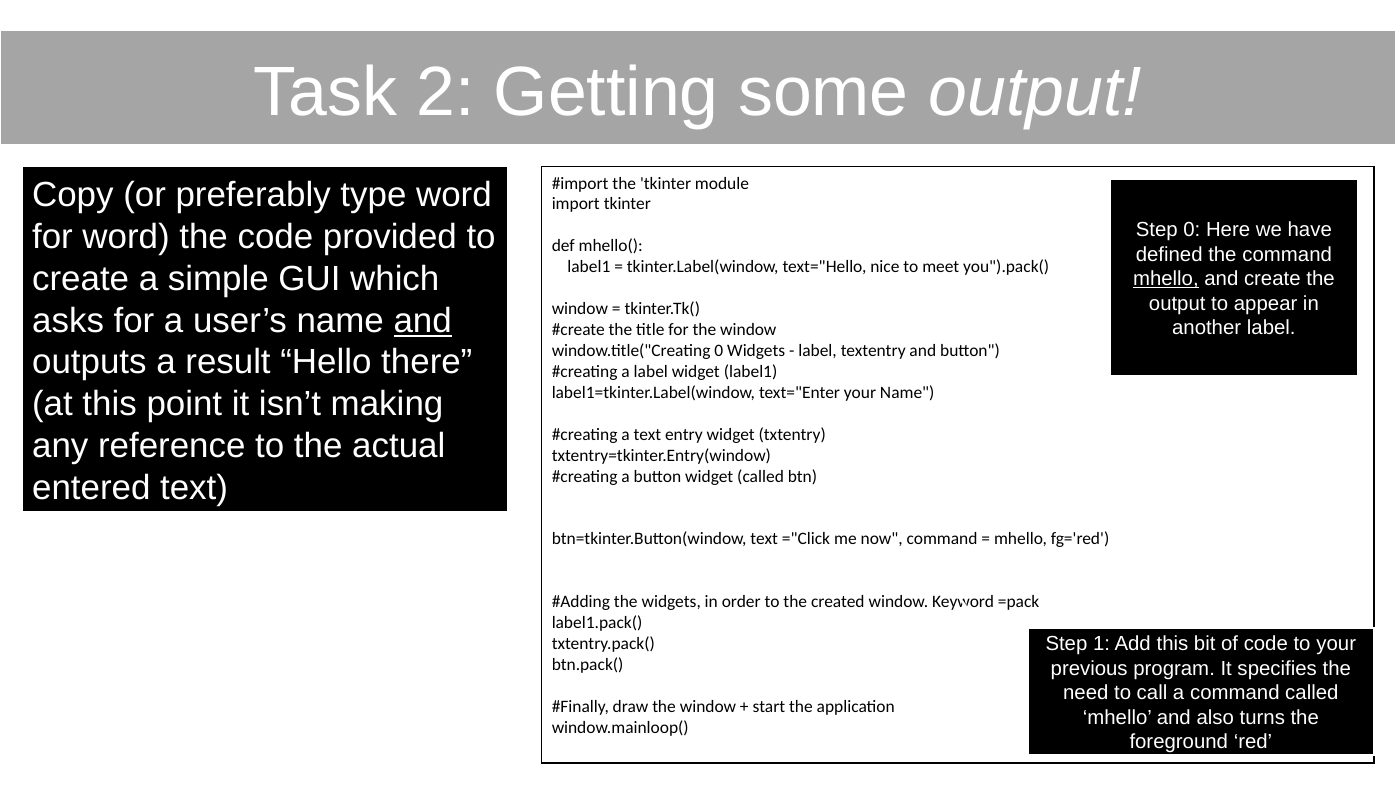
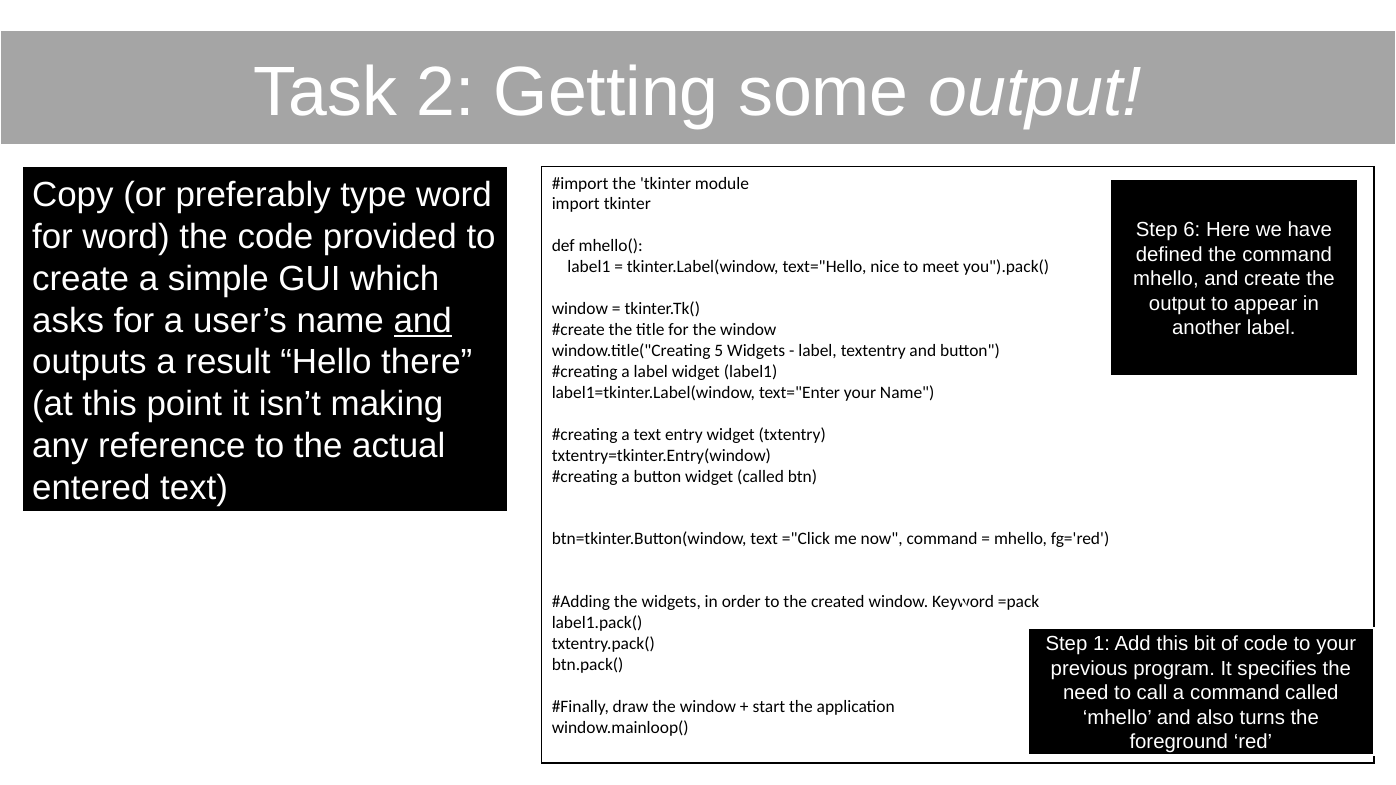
Step 0: 0 -> 6 (1192, 230)
mhello underline: present -> none (1166, 279)
window.title("Creating 0: 0 -> 5 (719, 351)
